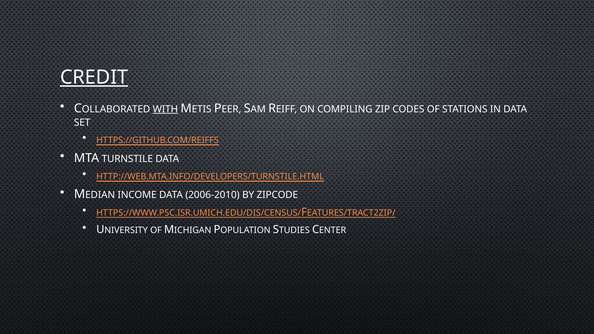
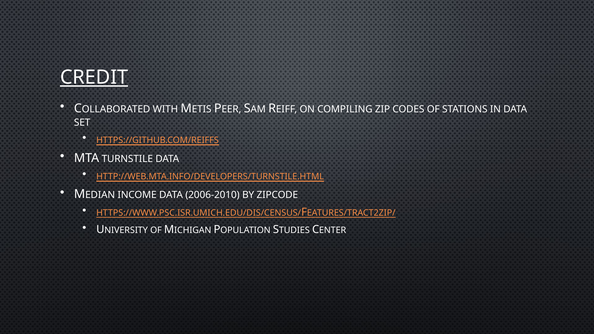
WITH underline: present -> none (165, 109)
